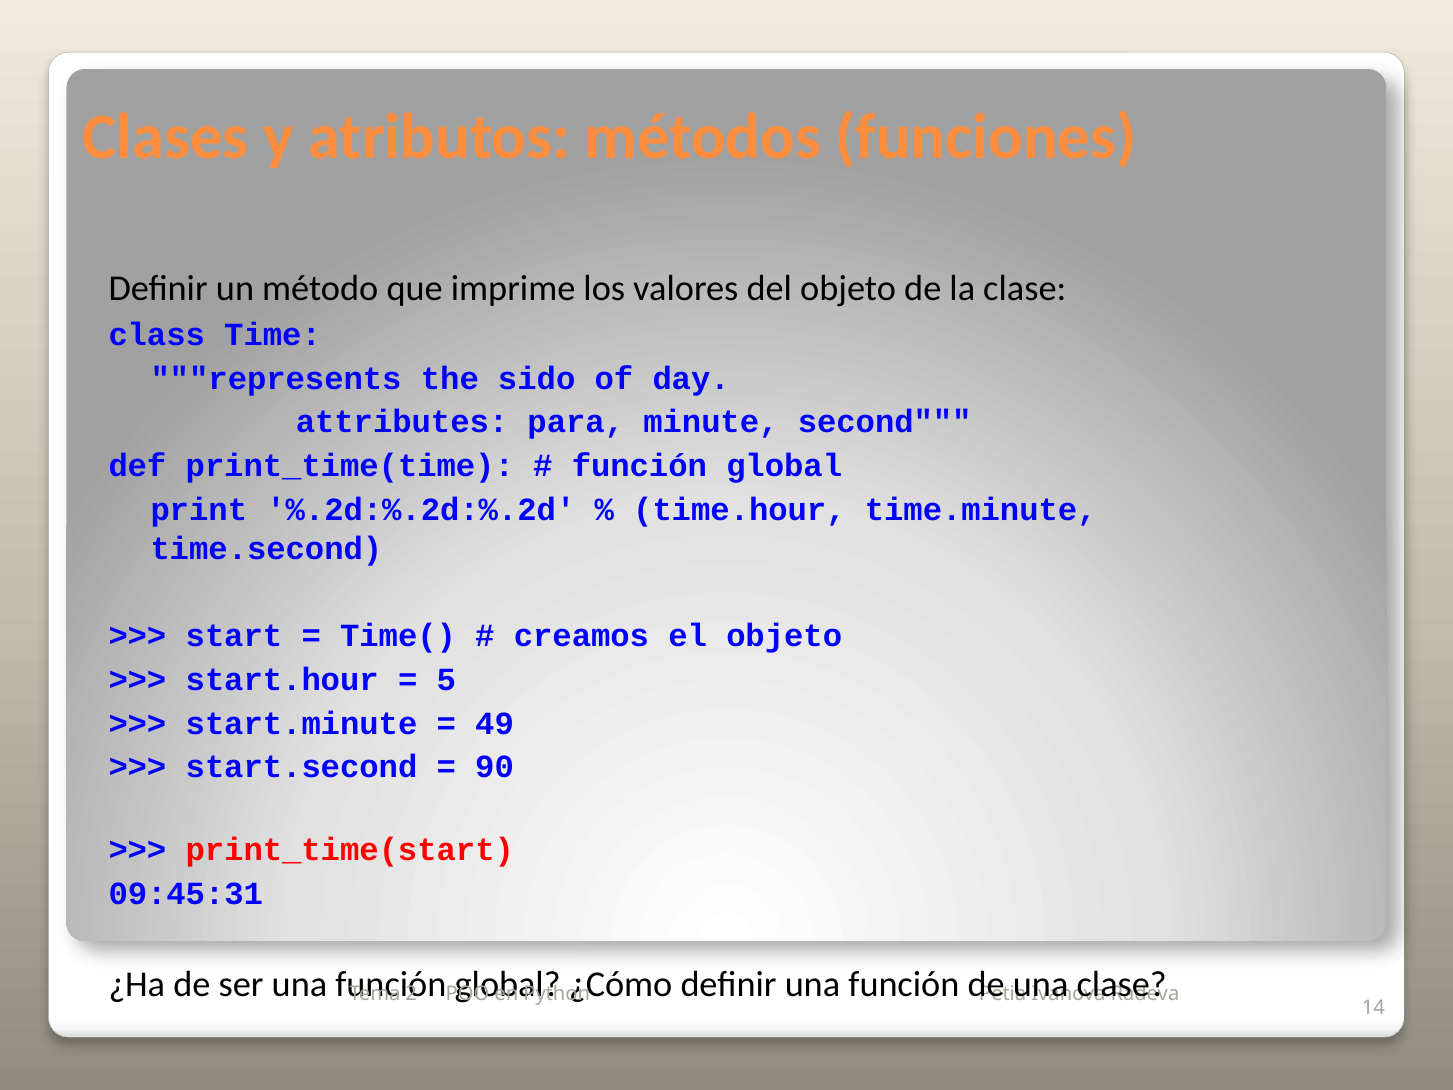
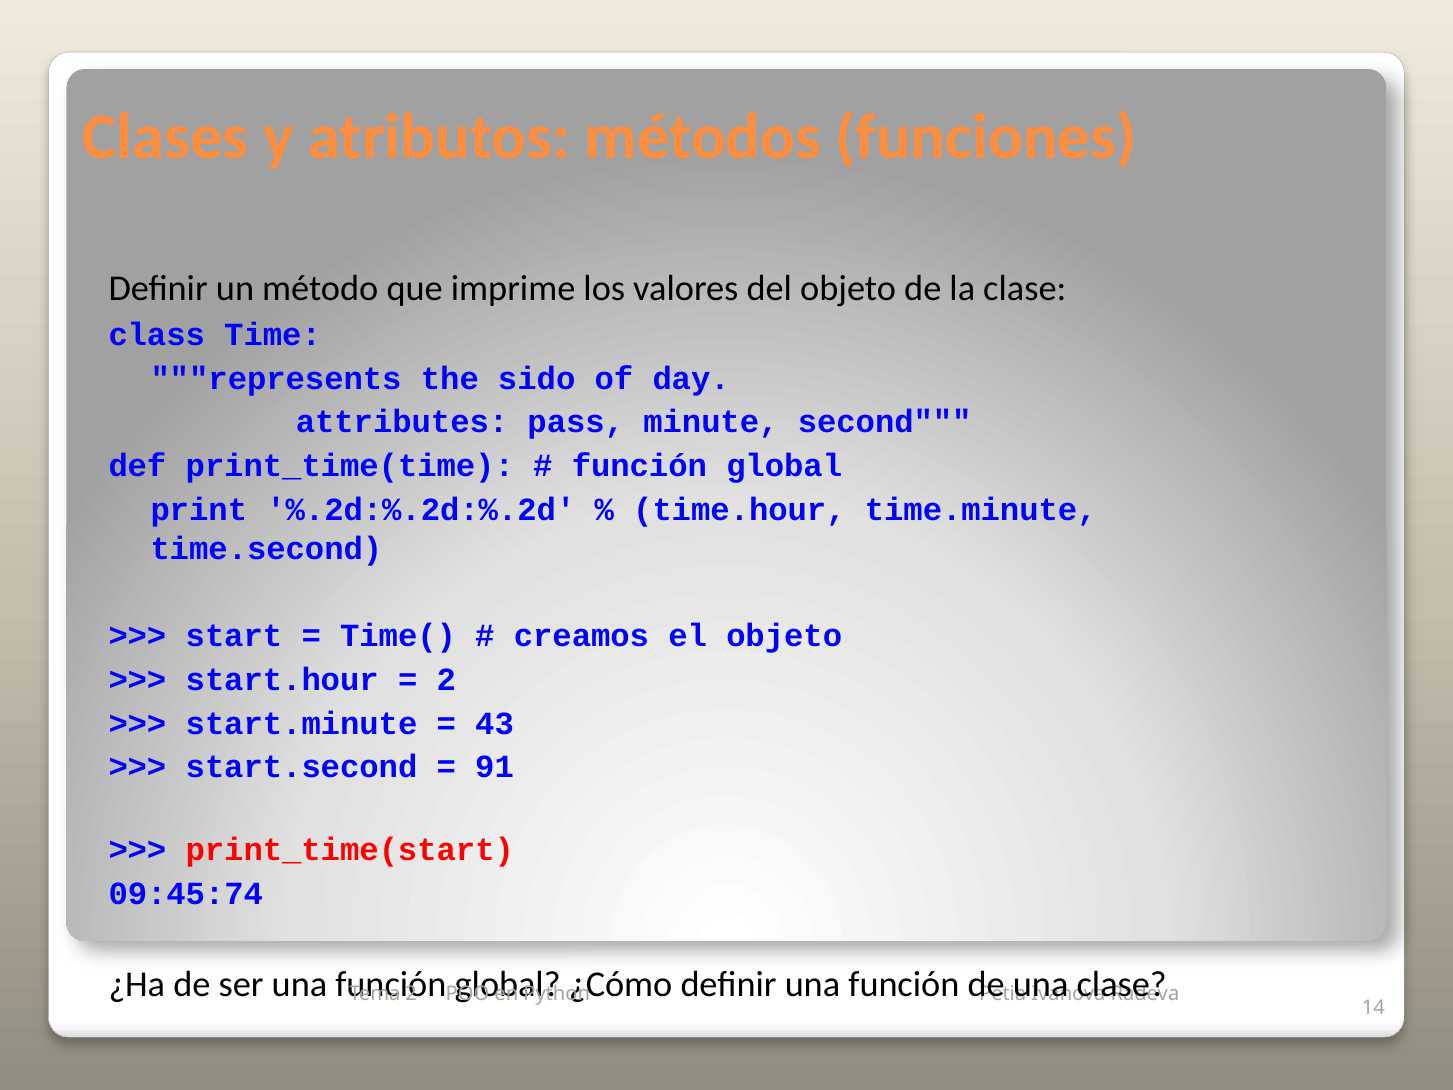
para: para -> pass (576, 422)
5: 5 -> 2 (446, 680)
49: 49 -> 43 (495, 723)
90: 90 -> 91 (495, 767)
09:45:31: 09:45:31 -> 09:45:74 (186, 894)
